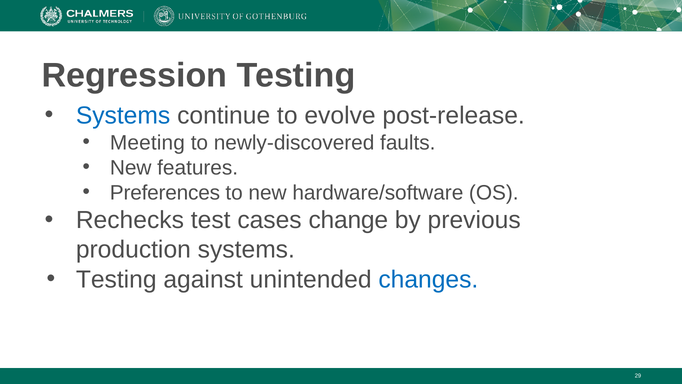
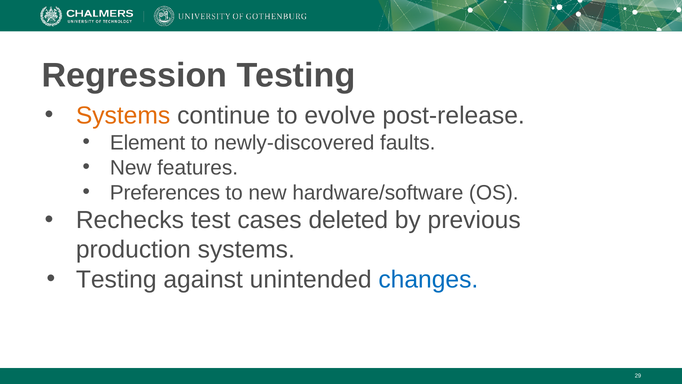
Systems colour: blue -> orange (123, 116)
Meeting: Meeting -> Element (148, 143)
change: change -> deleted (348, 220)
